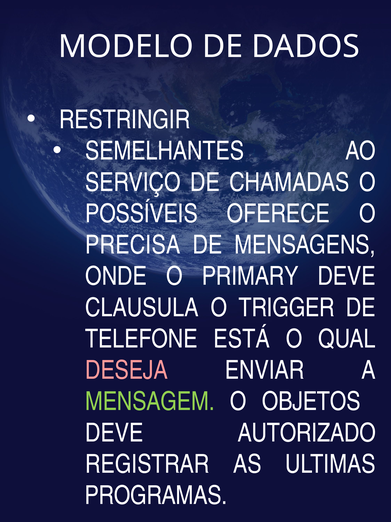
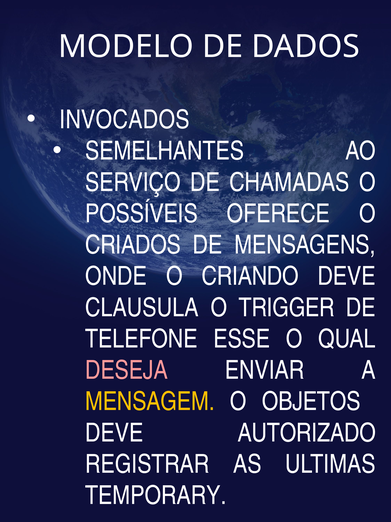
RESTRINGIR: RESTRINGIR -> INVOCADOS (125, 120)
PRECISA: PRECISA -> CRIADOS (133, 245)
PRIMARY: PRIMARY -> CRIANDO (250, 276)
ESTÁ: ESTÁ -> ESSE (242, 339)
MENSAGEM colour: light green -> yellow (150, 401)
PROGRAMAS: PROGRAMAS -> TEMPORARY (156, 495)
